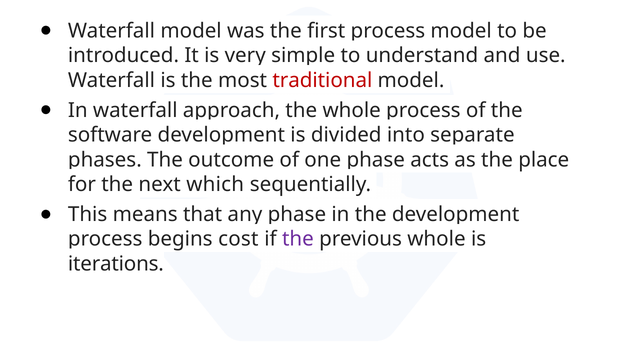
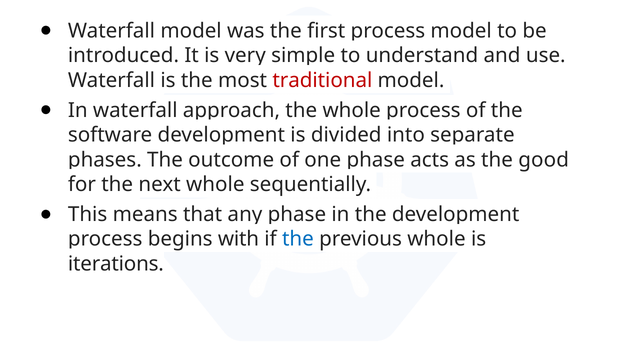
place: place -> good (544, 160)
next which: which -> whole (215, 184)
cost: cost -> with (239, 239)
the colour: purple -> blue (298, 239)
